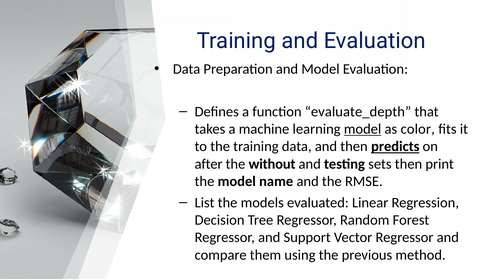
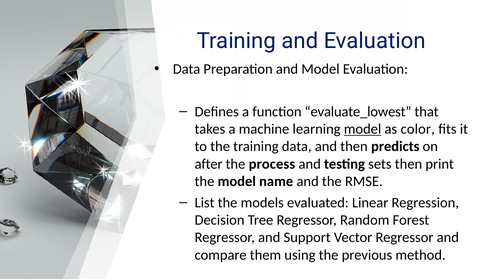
evaluate_depth: evaluate_depth -> evaluate_lowest (358, 112)
predicts underline: present -> none (395, 147)
without: without -> process (272, 164)
